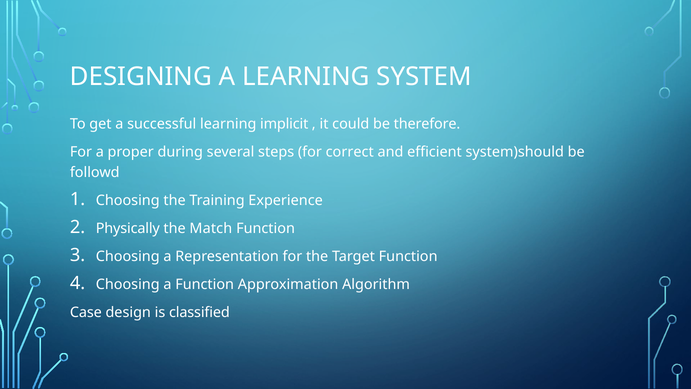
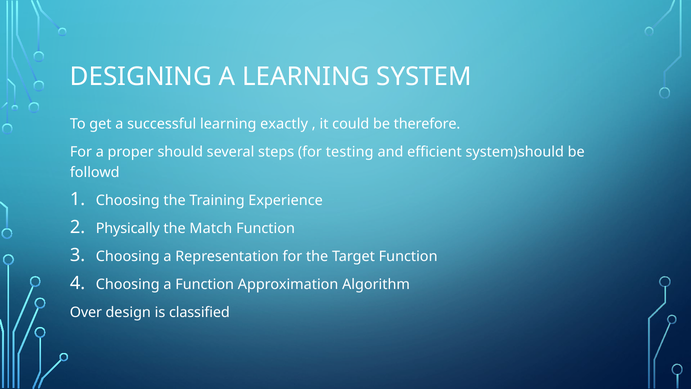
implicit: implicit -> exactly (284, 124)
during: during -> should (180, 152)
correct: correct -> testing (350, 152)
Case: Case -> Over (86, 312)
